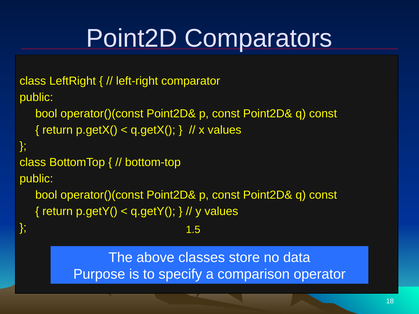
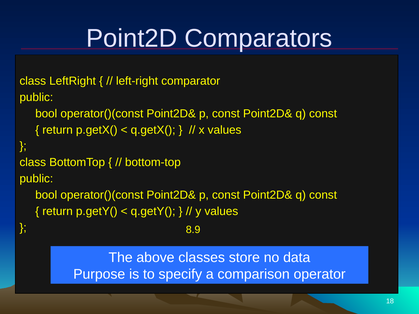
1.5: 1.5 -> 8.9 (193, 230)
